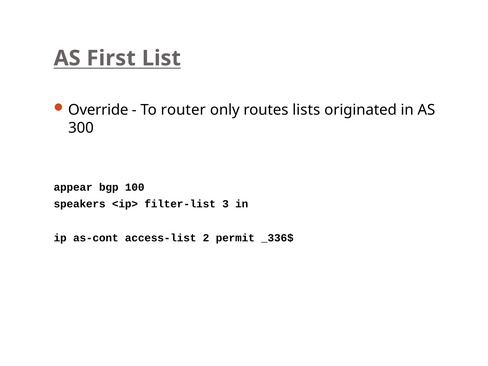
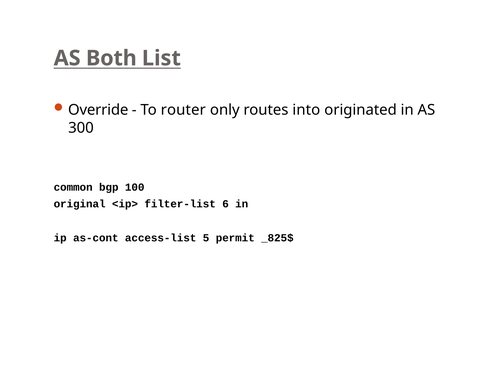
First: First -> Both (111, 58)
lists: lists -> into (306, 110)
appear: appear -> common (73, 187)
speakers: speakers -> original (80, 204)
3: 3 -> 6 (226, 204)
2: 2 -> 5 (206, 238)
_336$: _336$ -> _825$ (277, 238)
